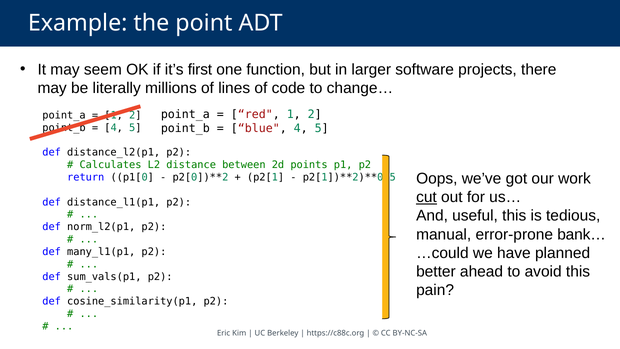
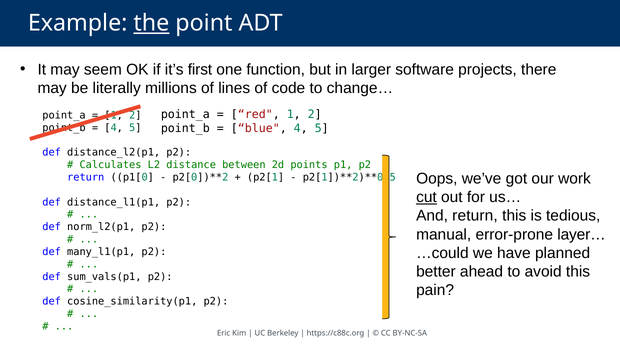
the underline: none -> present (151, 23)
And useful: useful -> return (475, 216)
bank…: bank… -> layer… (582, 234)
